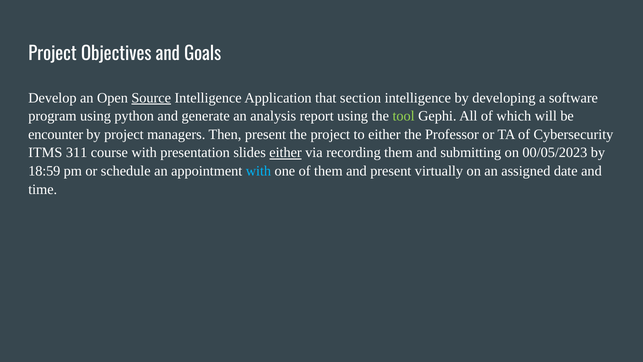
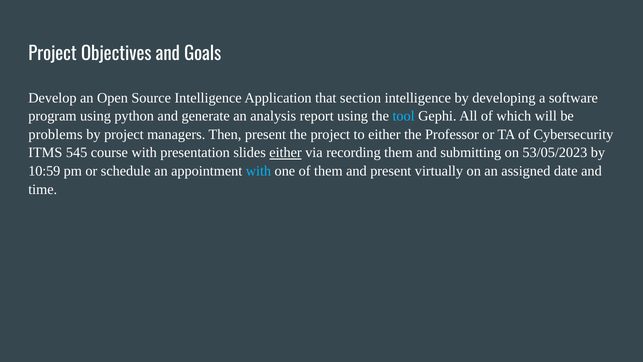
Source underline: present -> none (151, 98)
tool colour: light green -> light blue (404, 116)
encounter: encounter -> problems (56, 134)
311: 311 -> 545 (77, 153)
00/05/2023: 00/05/2023 -> 53/05/2023 (555, 153)
18:59: 18:59 -> 10:59 (44, 171)
